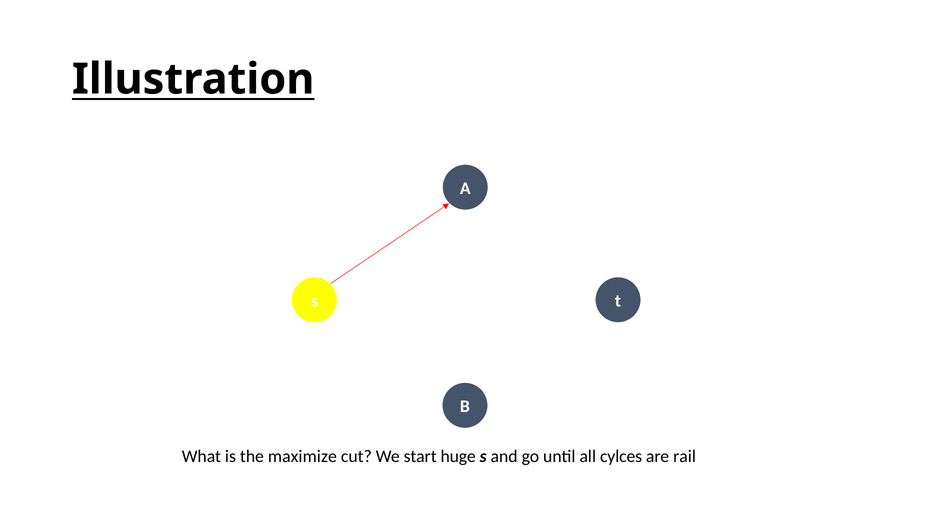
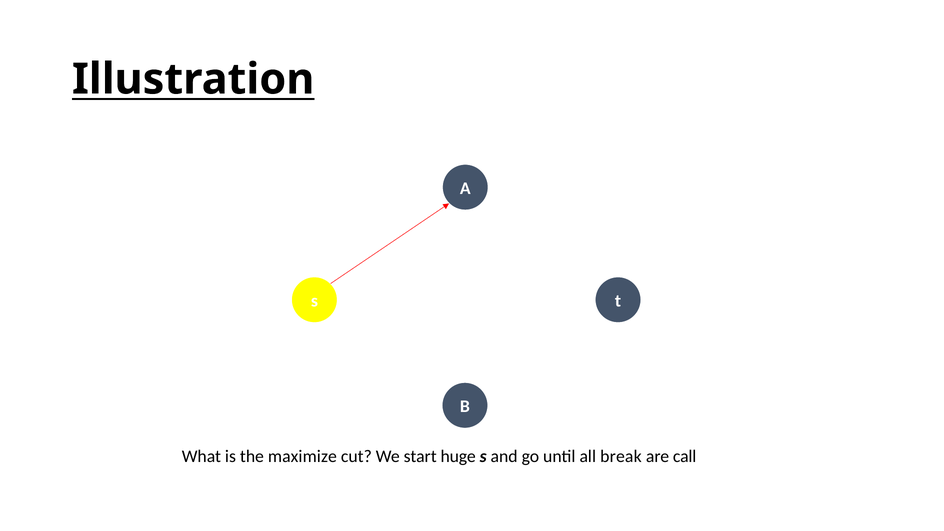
cylces: cylces -> break (621, 456)
rail: rail -> call (685, 456)
